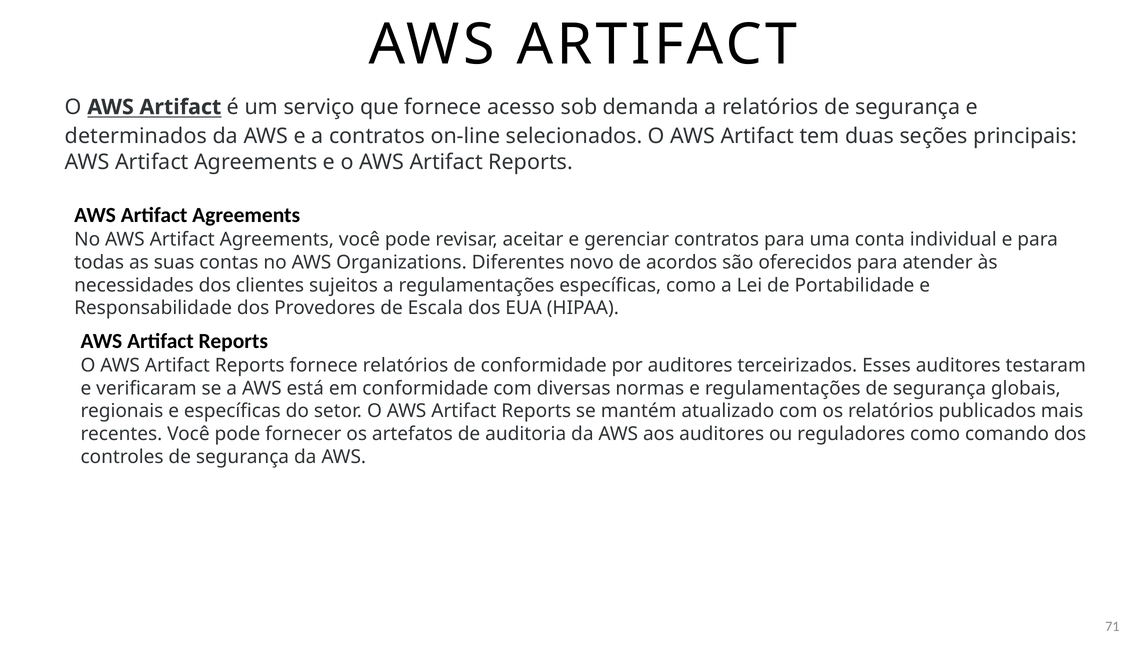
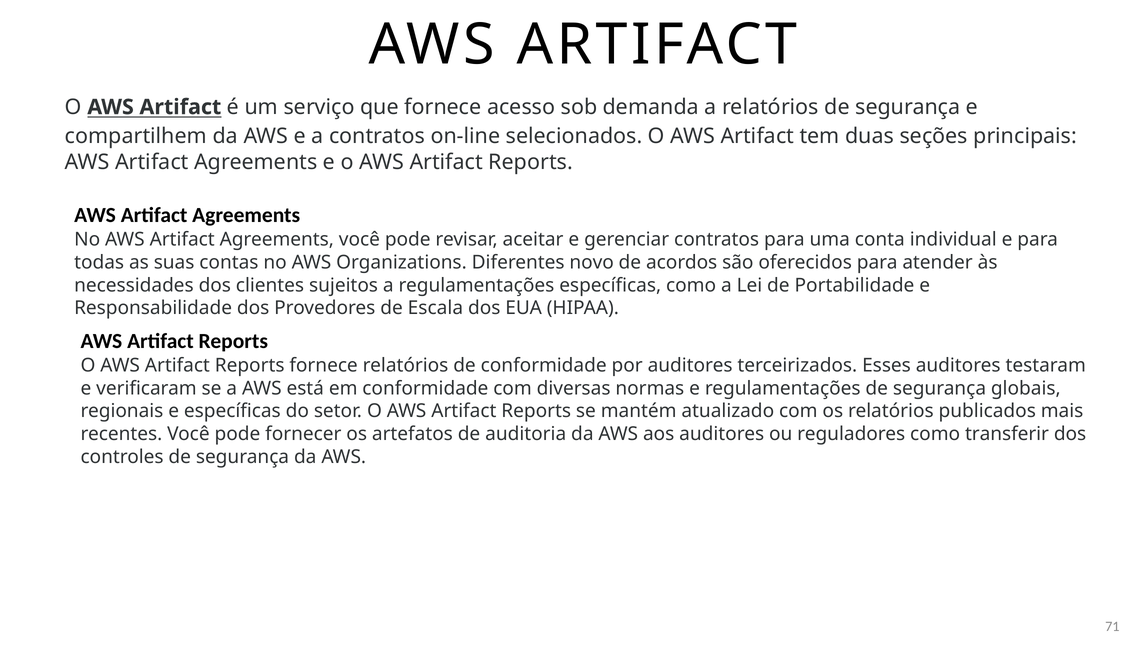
determinados: determinados -> compartilhem (136, 136)
comando: comando -> transferir (1007, 434)
